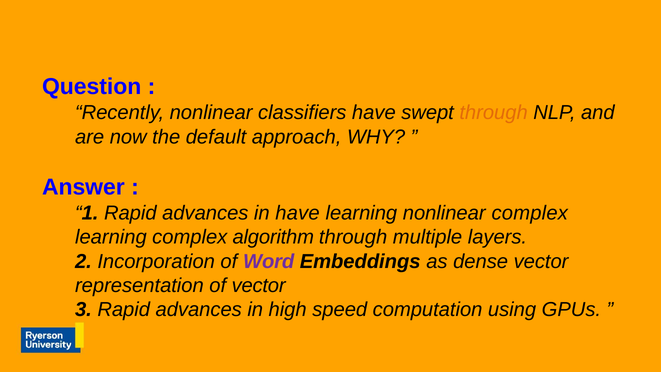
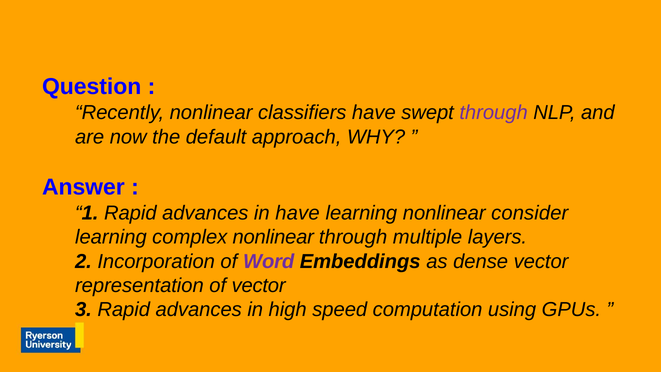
through colour: orange -> purple (494, 113)
nonlinear complex: complex -> consider (530, 213)
complex algorithm: algorithm -> nonlinear (273, 237)
